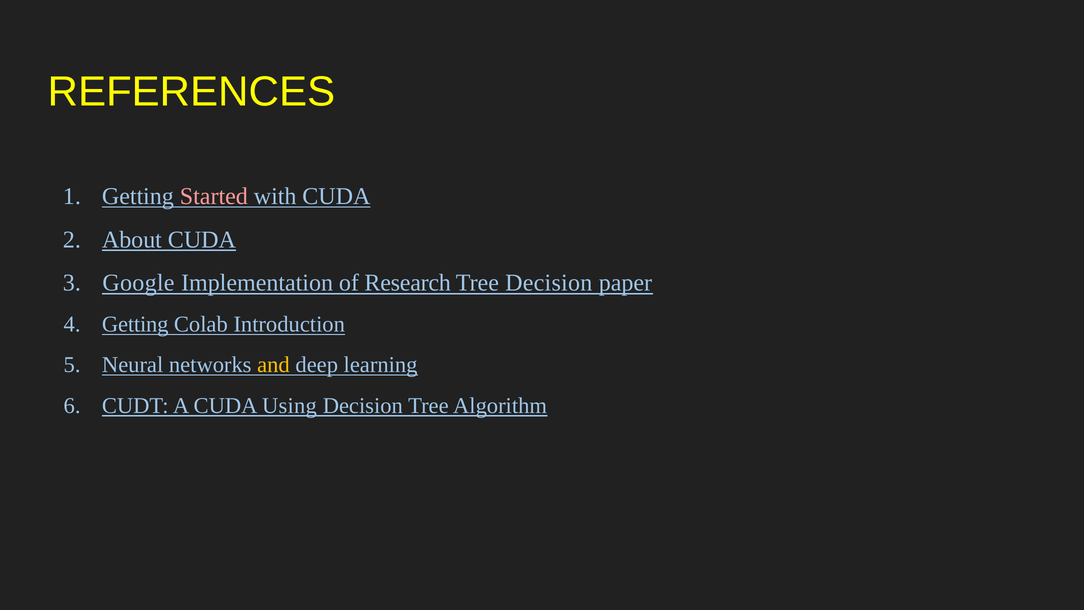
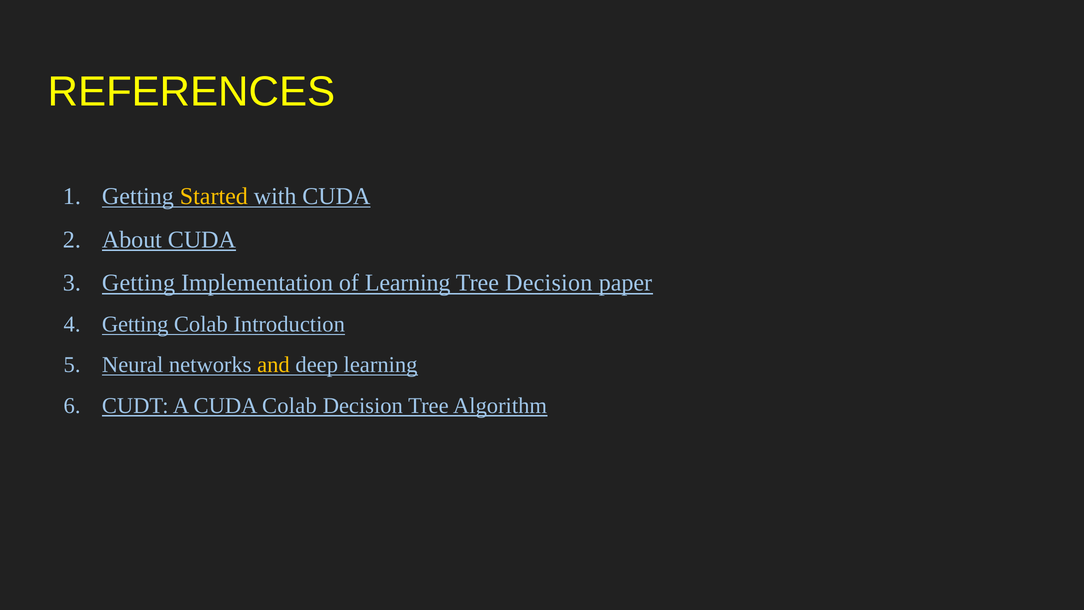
Started colour: pink -> yellow (214, 196)
Google: Google -> Getting (139, 283)
of Research: Research -> Learning (408, 283)
CUDA Using: Using -> Colab (289, 406)
